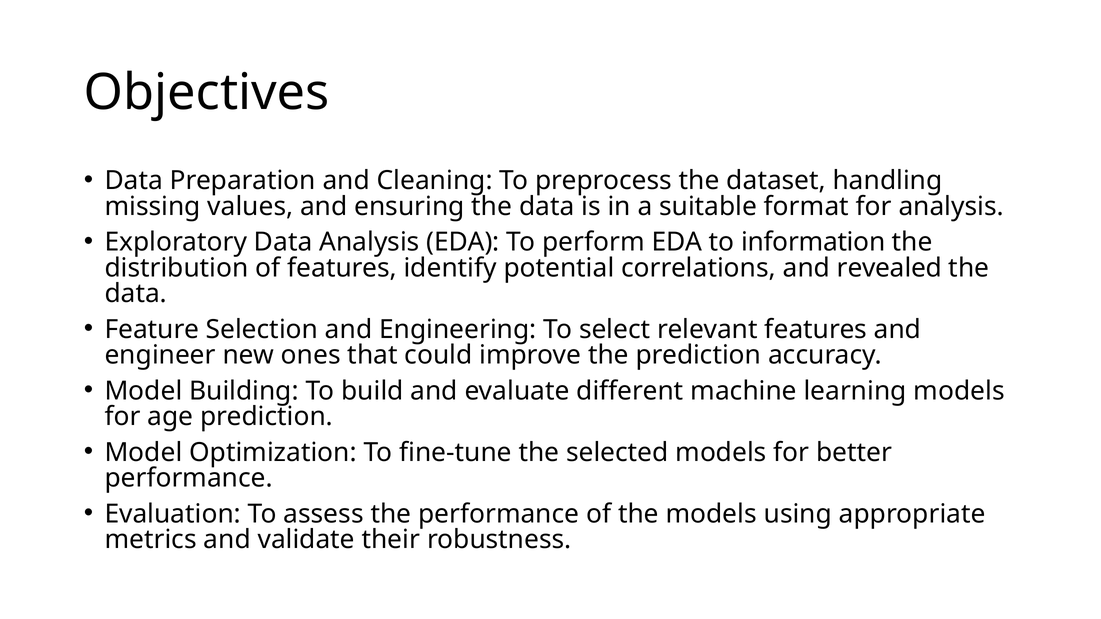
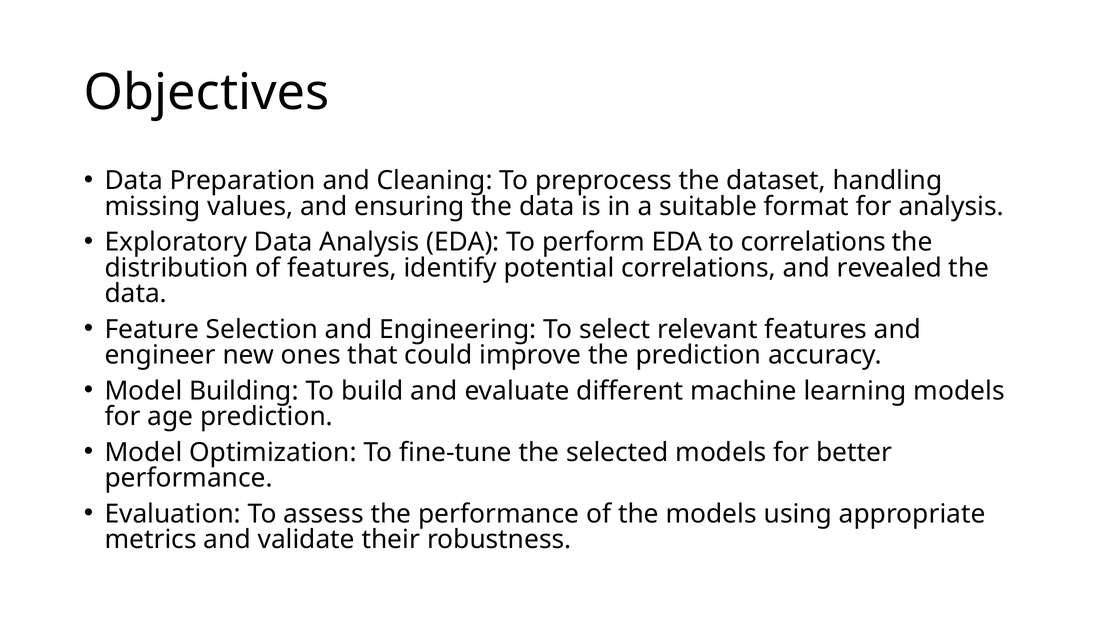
to information: information -> correlations (813, 242)
